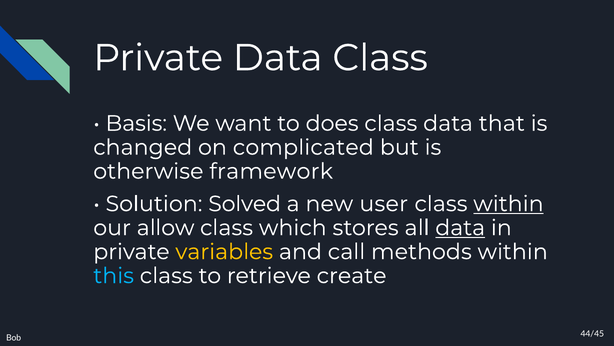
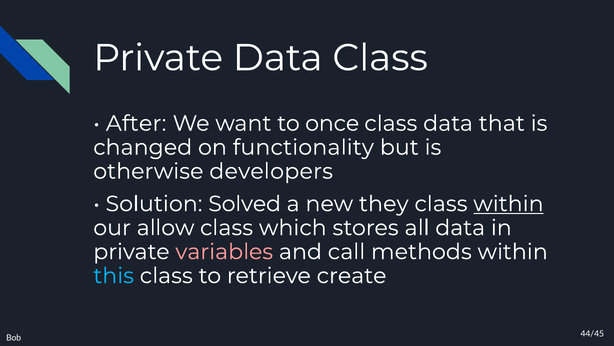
Basis: Basis -> After (136, 123)
does: does -> once (332, 123)
complicated: complicated -> functionality (303, 147)
framework: framework -> developers (271, 171)
user: user -> they (384, 204)
data underline: present -> none (460, 227)
variables colour: yellow -> pink (224, 251)
